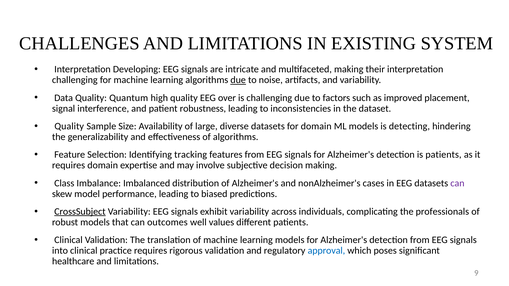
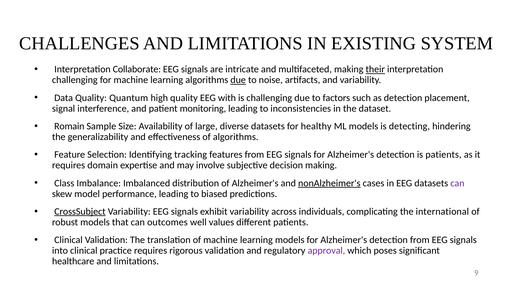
Developing: Developing -> Collaborate (137, 69)
their underline: none -> present (375, 69)
over: over -> with (227, 98)
as improved: improved -> detection (403, 98)
robustness: robustness -> monitoring (203, 109)
Quality: Quality -> Romain (69, 126)
for domain: domain -> healthy (316, 126)
nonAlzheimer's underline: none -> present (329, 183)
professionals: professionals -> international (442, 212)
approval colour: blue -> purple (326, 251)
